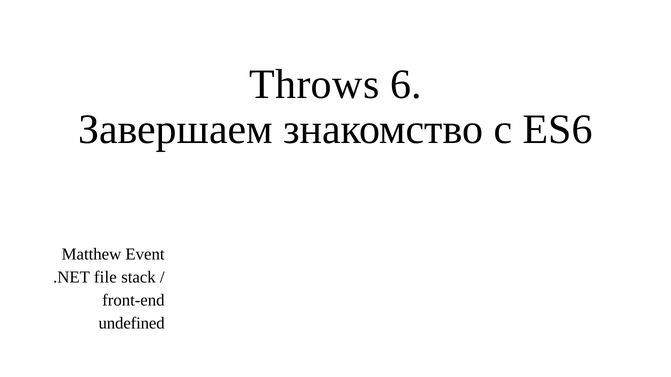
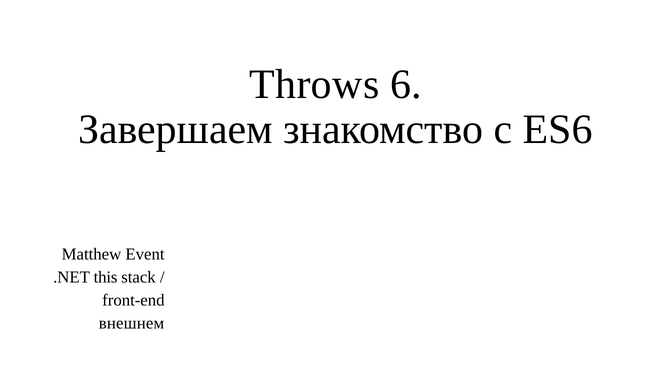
file: file -> this (106, 278)
undefined: undefined -> внешнем (131, 324)
